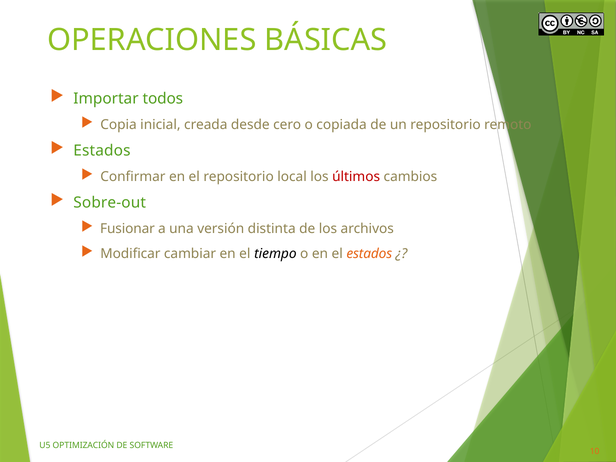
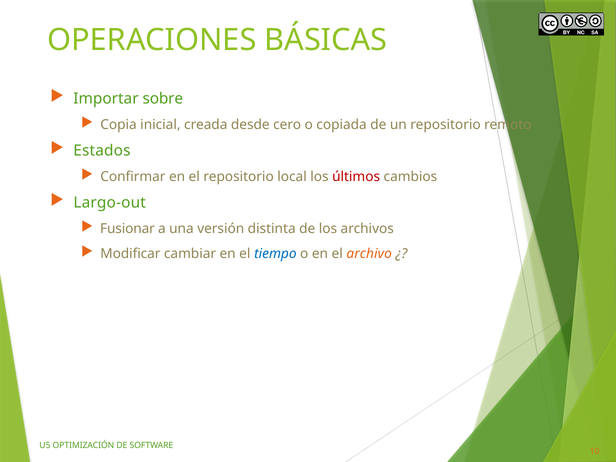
todos: todos -> sobre (163, 99)
Sobre-out: Sobre-out -> Largo-out (110, 203)
tiempo colour: black -> blue (275, 254)
el estados: estados -> archivo (369, 254)
